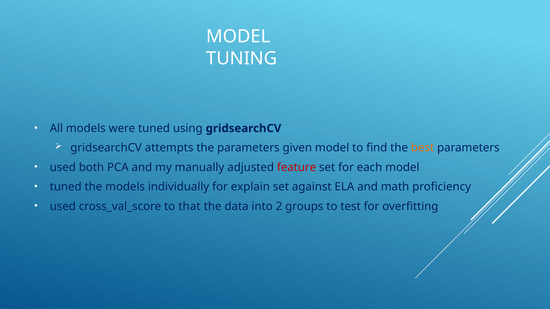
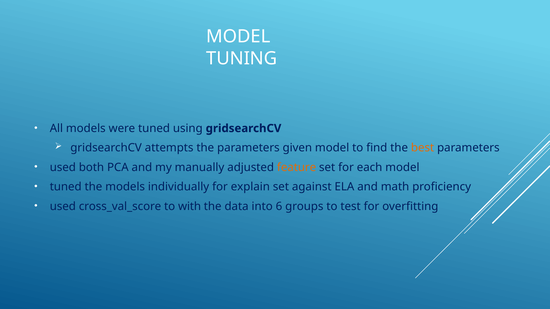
feature colour: red -> orange (297, 168)
that: that -> with (190, 207)
2: 2 -> 6 (279, 207)
